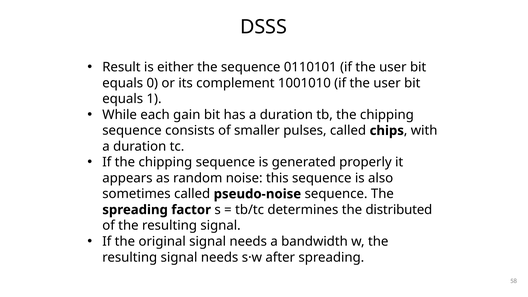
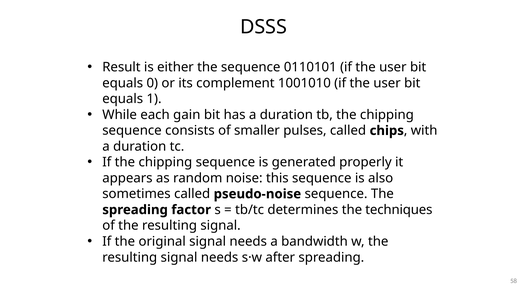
distributed: distributed -> techniques (399, 210)
